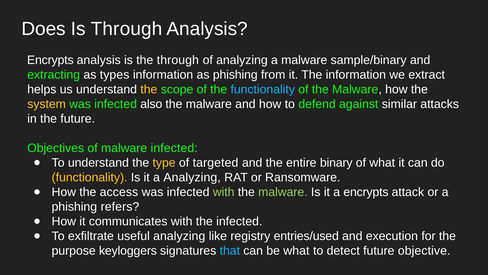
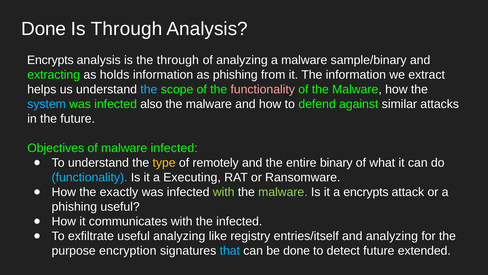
Does: Does -> Done (44, 29)
types: types -> holds (115, 75)
the colour: yellow -> light blue (149, 89)
functionality colour: light blue -> pink (263, 89)
system colour: yellow -> light blue (47, 104)
targeted: targeted -> remotely (216, 162)
functionality colour: yellow -> light blue (90, 177)
a Analyzing: Analyzing -> Executing (192, 177)
access: access -> exactly (119, 192)
phishing refers: refers -> useful (120, 206)
entries/used: entries/used -> entries/itself (306, 236)
and execution: execution -> analyzing (392, 236)
keyloggers: keyloggers -> encryption (128, 250)
be what: what -> done (297, 250)
objective: objective -> extended (424, 250)
